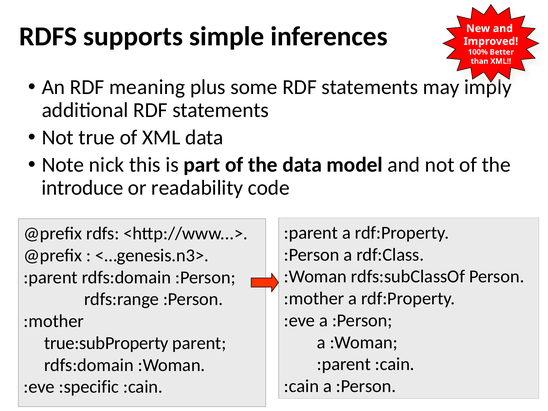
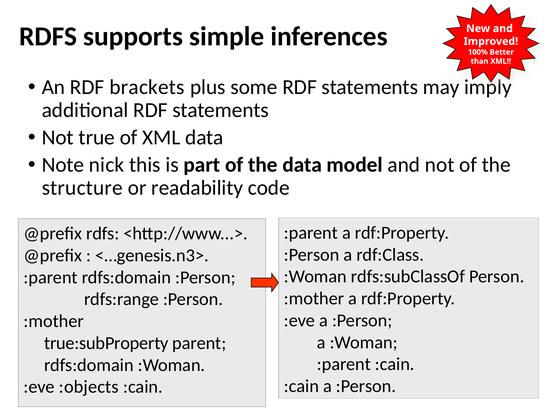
meaning: meaning -> brackets (147, 87)
introduce: introduce -> structure (82, 188)
:specific: :specific -> :objects (89, 387)
